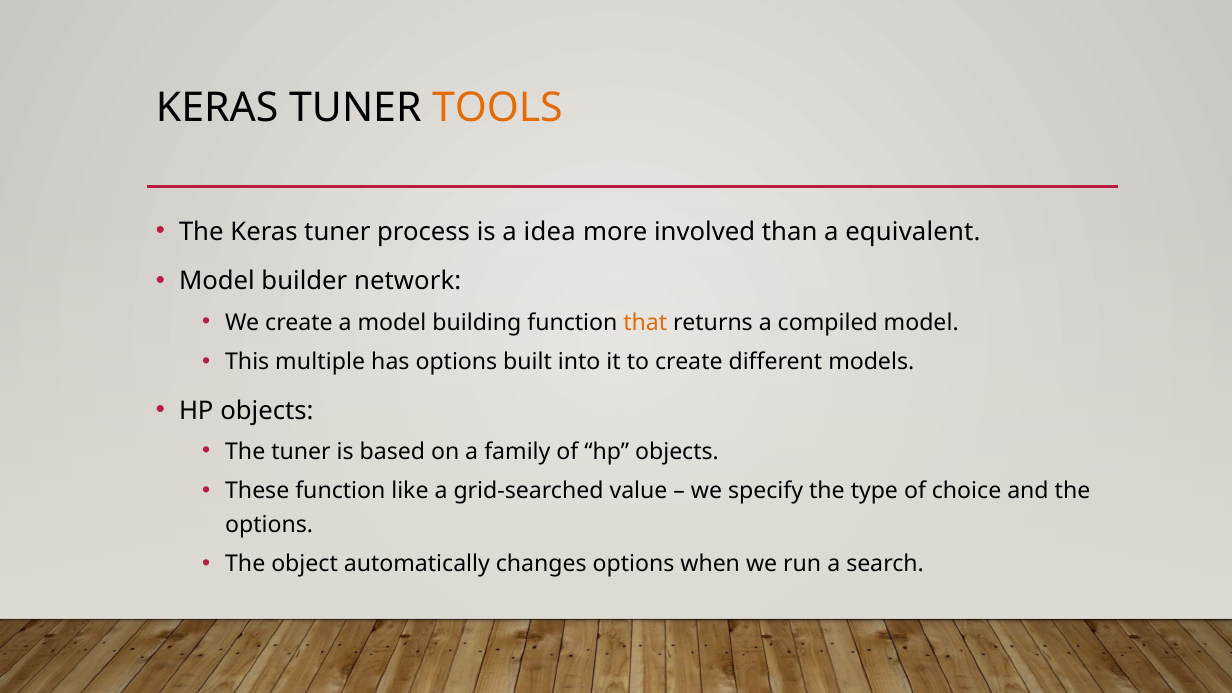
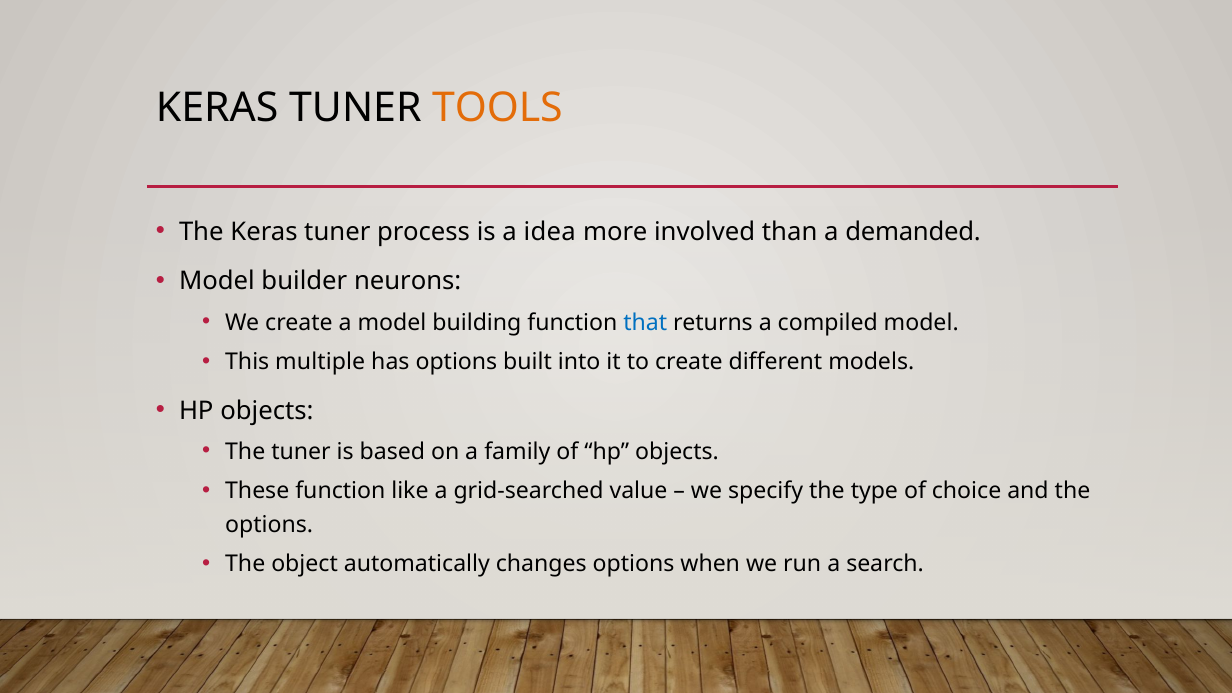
equivalent: equivalent -> demanded (913, 232)
network: network -> neurons (408, 281)
that colour: orange -> blue (645, 322)
